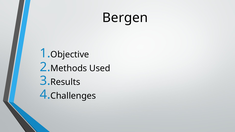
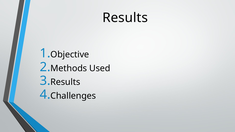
Bergen: Bergen -> Results (125, 18)
